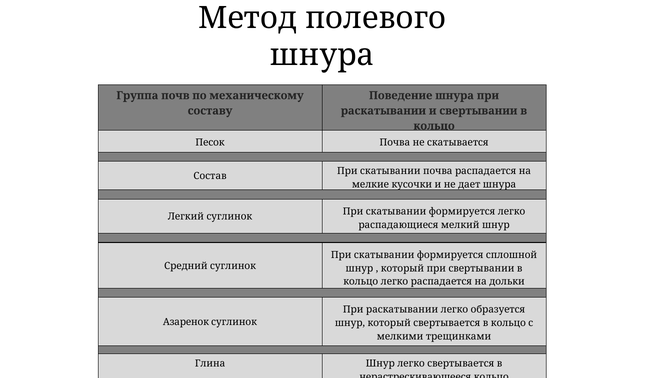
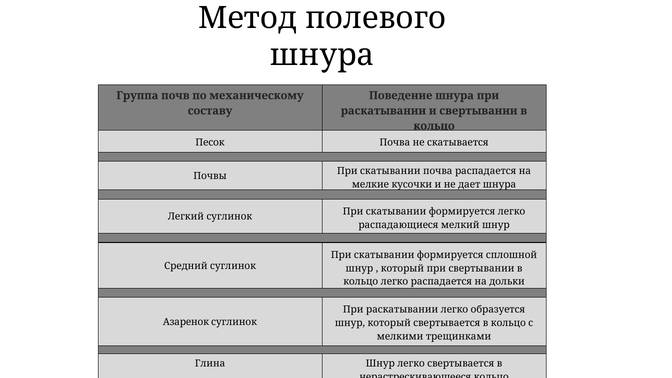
Состав: Состав -> Почвы (210, 176)
